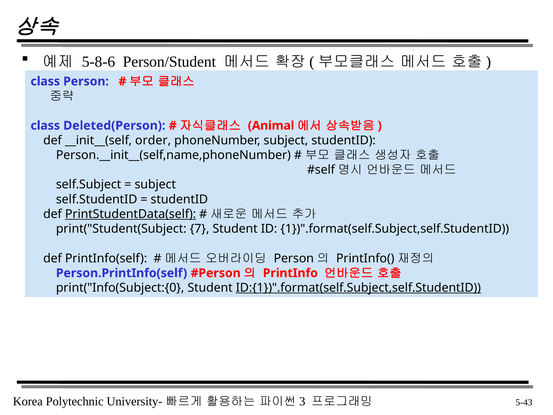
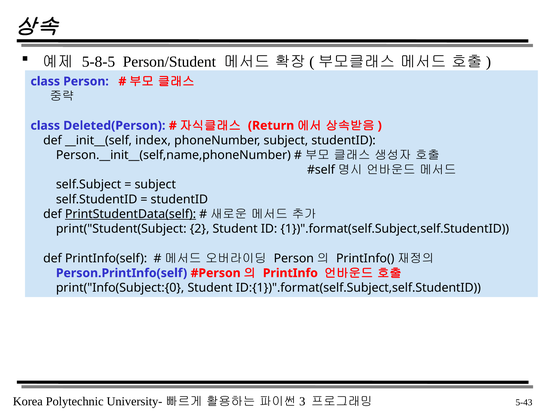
5-8-6: 5-8-6 -> 5-8-5 (99, 62)
Animal: Animal -> Return (271, 126)
order: order -> index (153, 140)
7: 7 -> 2 (200, 229)
ID:{1})".format(self.Subject,self.StudentID underline: present -> none (358, 288)
